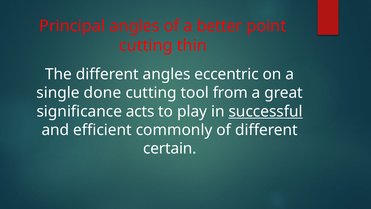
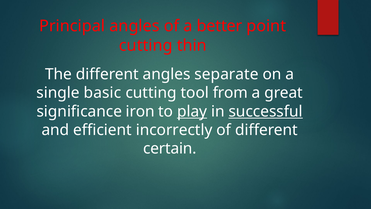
eccentric: eccentric -> separate (226, 74)
done: done -> basic (102, 93)
acts: acts -> iron (140, 111)
play underline: none -> present (192, 111)
commonly: commonly -> incorrectly (174, 130)
